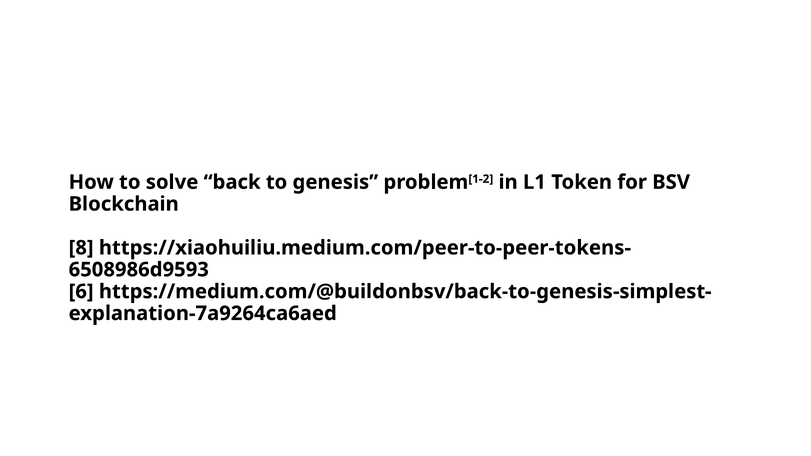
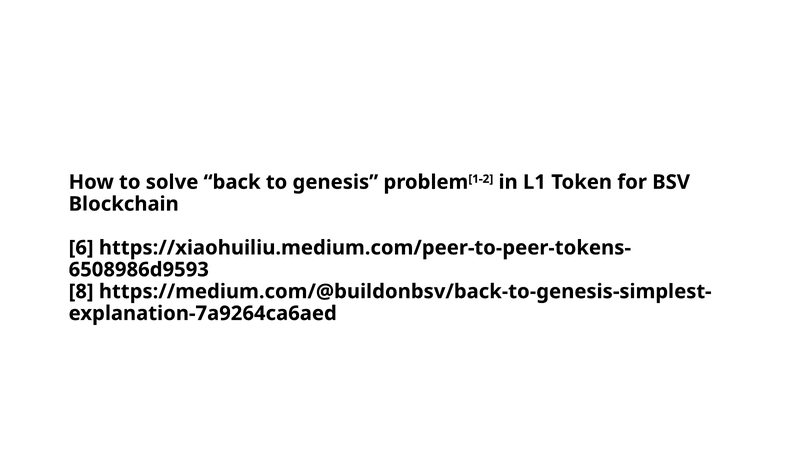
8: 8 -> 6 (81, 248)
6: 6 -> 8 (81, 292)
